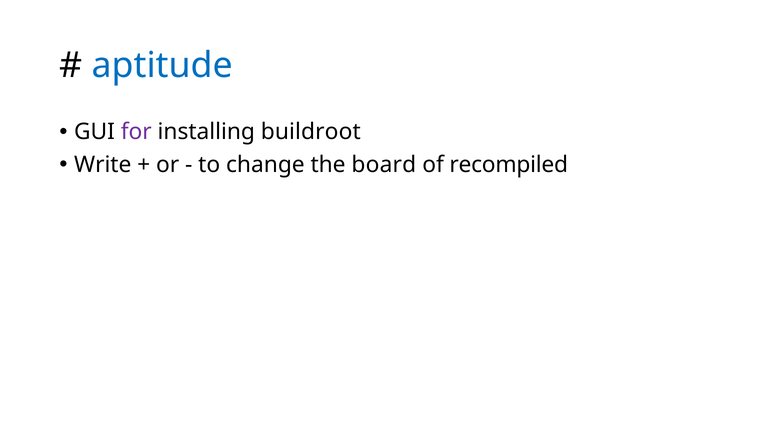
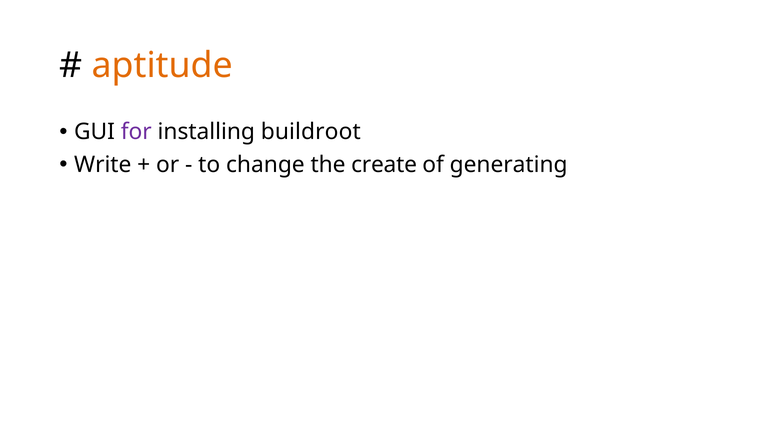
aptitude colour: blue -> orange (162, 66)
board: board -> create (384, 165)
recompiled: recompiled -> generating (509, 165)
